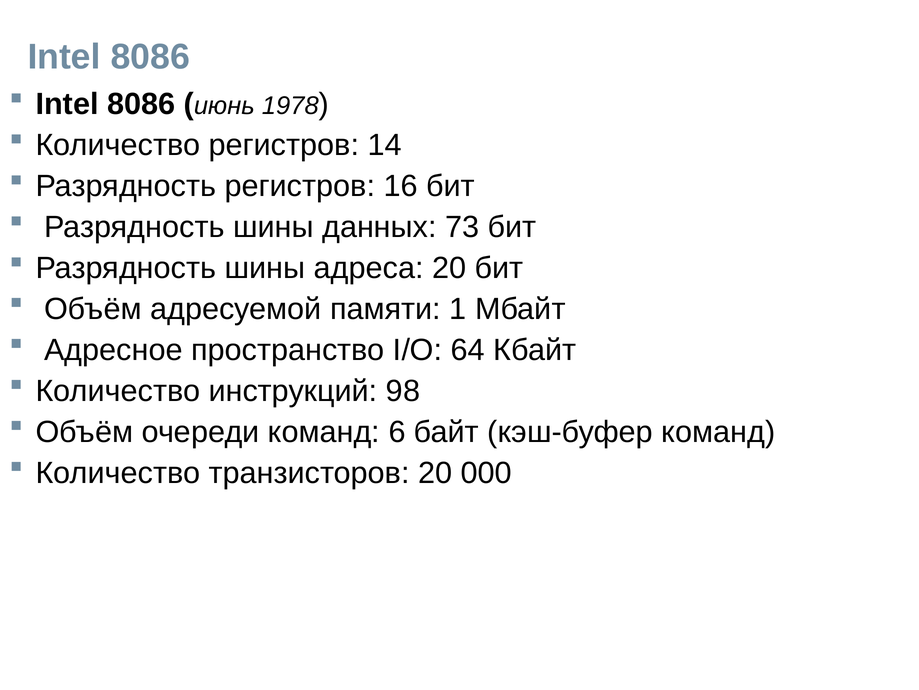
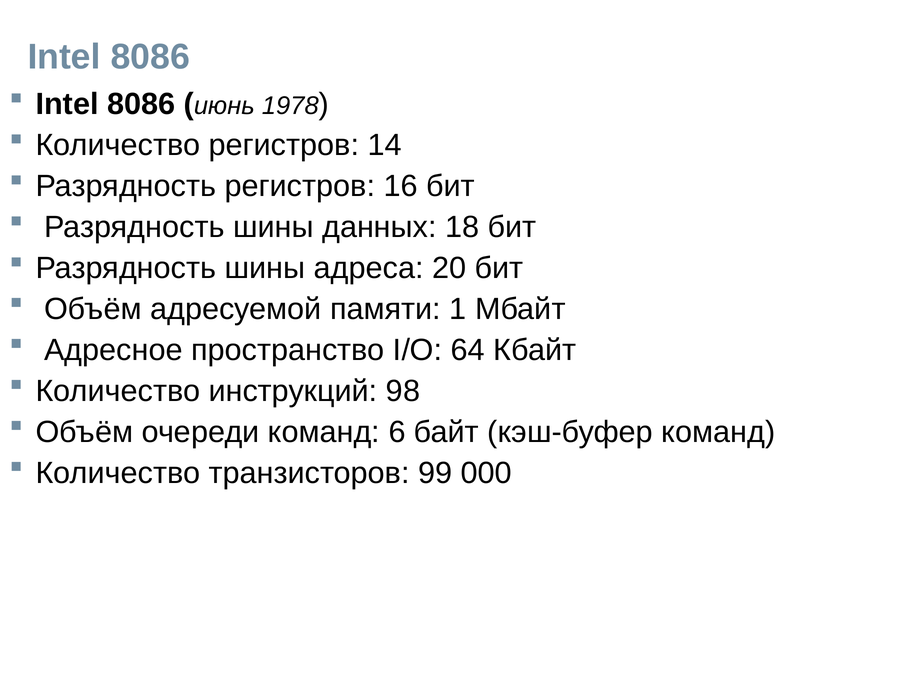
73: 73 -> 18 (462, 227)
транзисторов 20: 20 -> 99 (435, 472)
